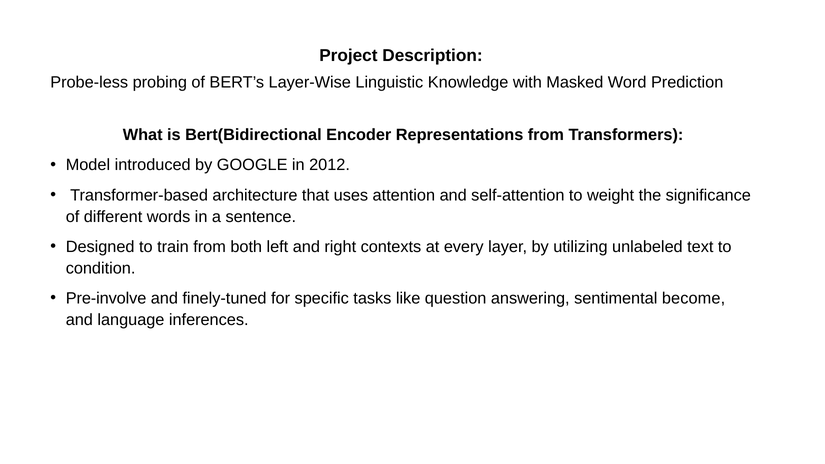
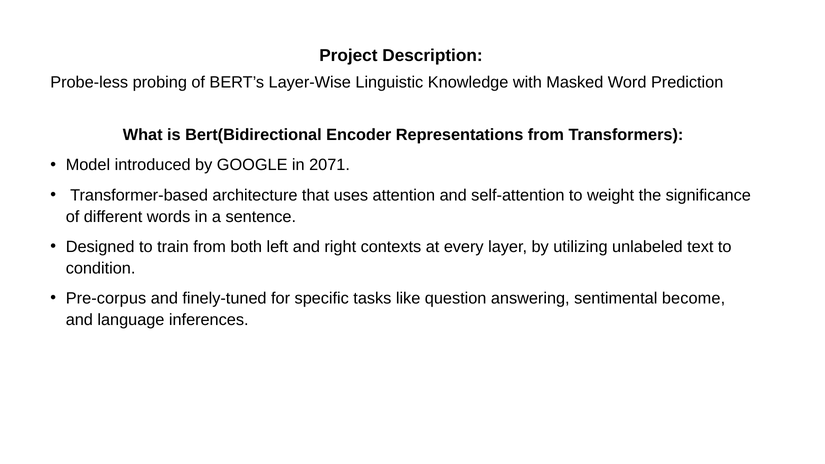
2012: 2012 -> 2071 (330, 165)
Pre-involve: Pre-involve -> Pre-corpus (106, 299)
